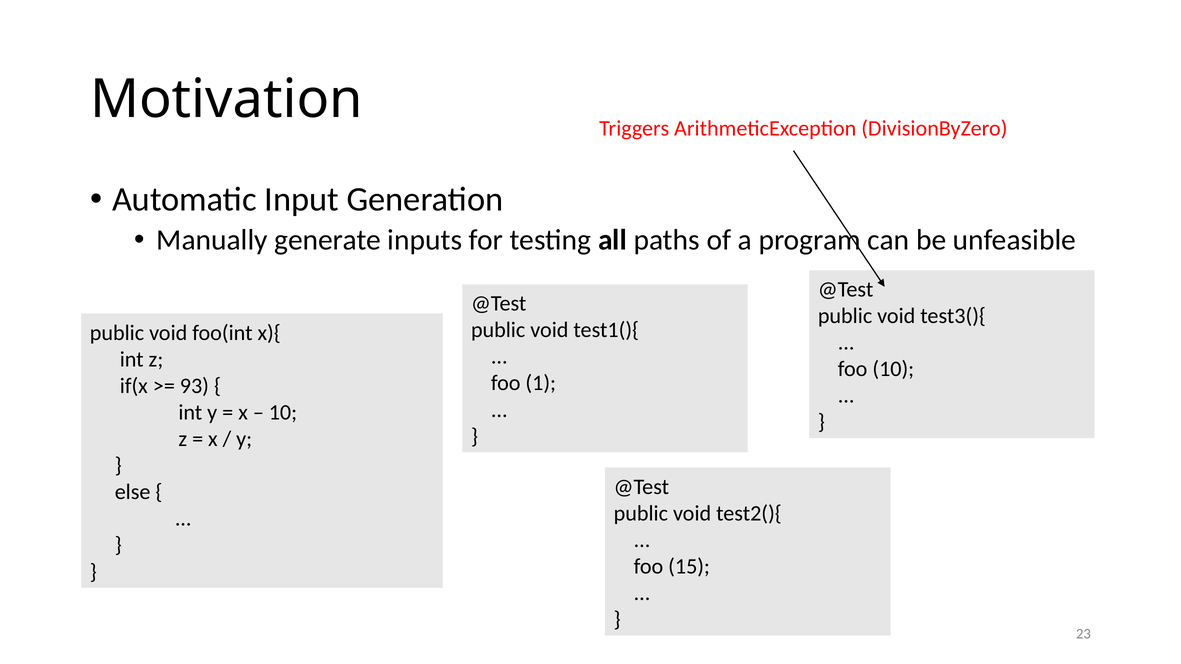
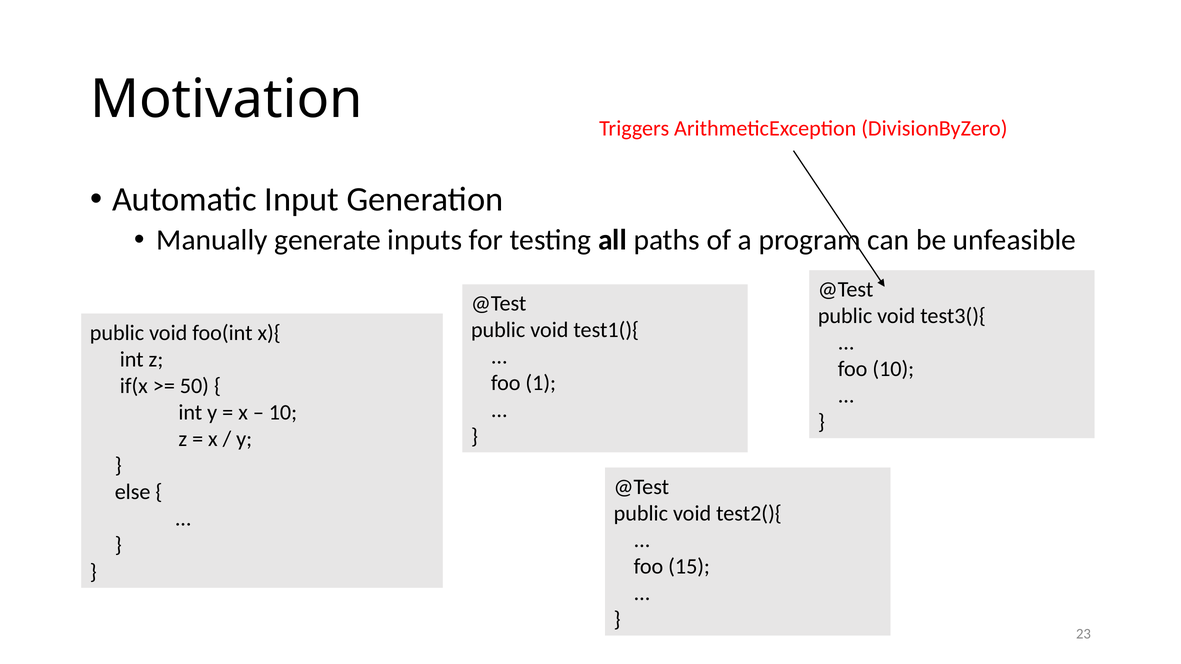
93: 93 -> 50 (194, 386)
